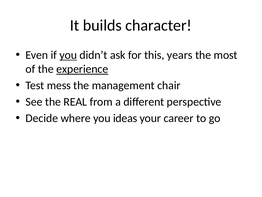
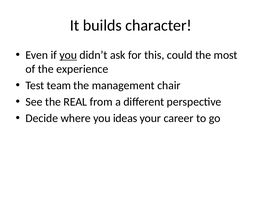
years: years -> could (180, 55)
experience underline: present -> none (82, 69)
mess: mess -> team (59, 85)
